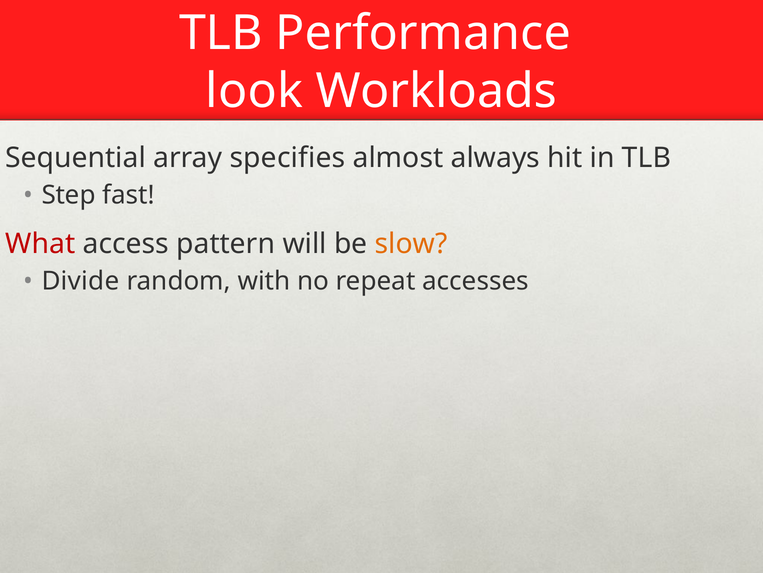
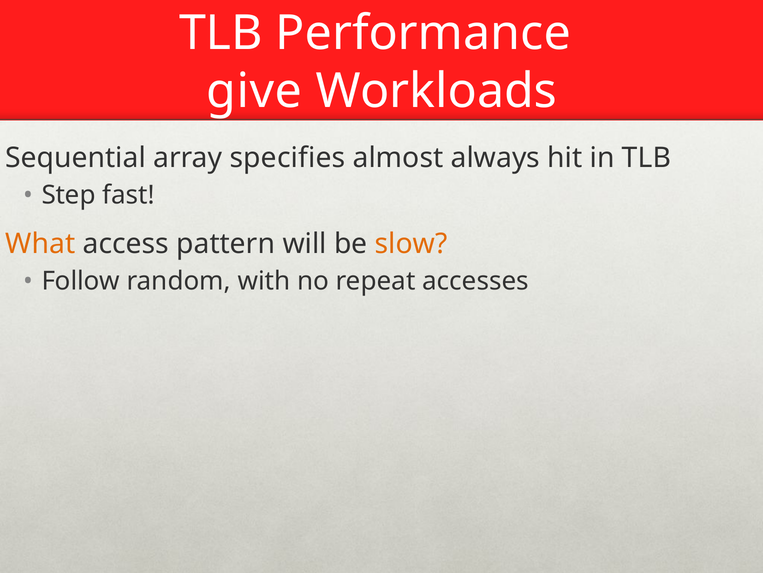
look: look -> give (254, 91)
What colour: red -> orange (40, 244)
Divide: Divide -> Follow (81, 281)
